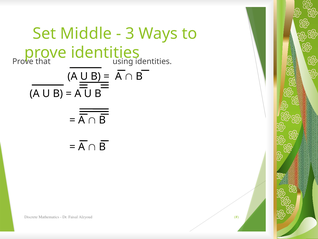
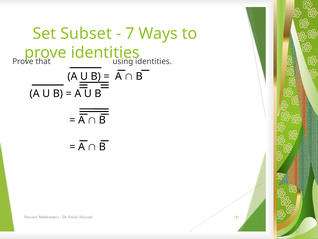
Middle: Middle -> Subset (86, 33)
3: 3 -> 7 (130, 33)
